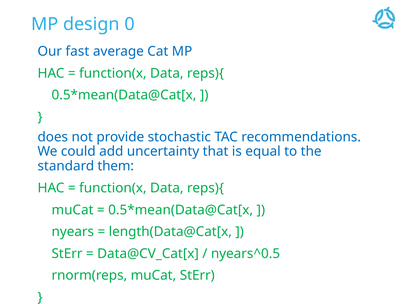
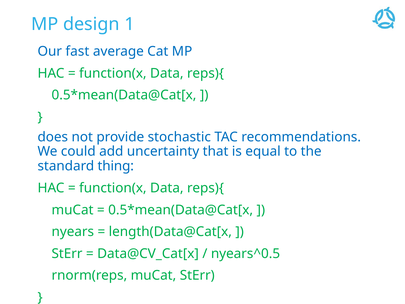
0: 0 -> 1 (130, 24)
them: them -> thing (116, 166)
